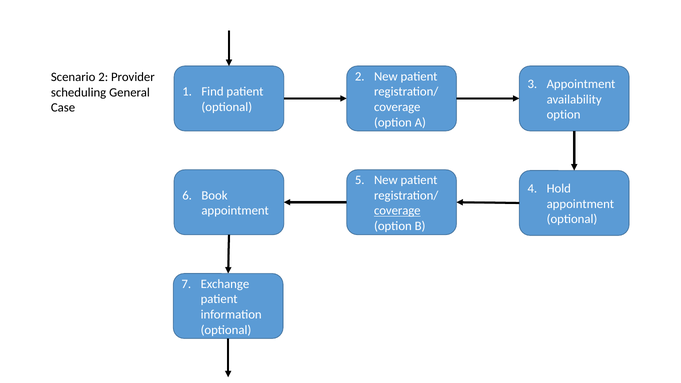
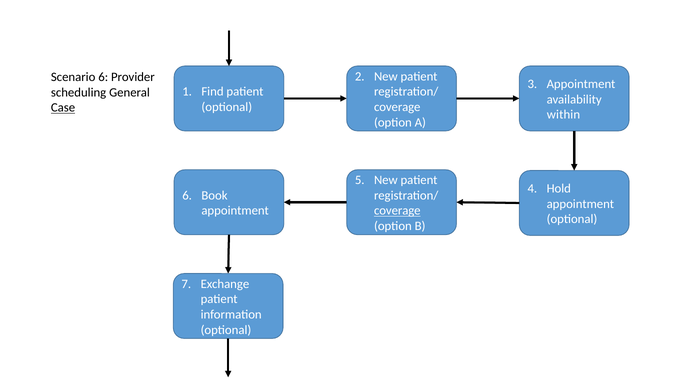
Scenario 2: 2 -> 6 (103, 77)
Case underline: none -> present (63, 108)
option: option -> within (563, 115)
